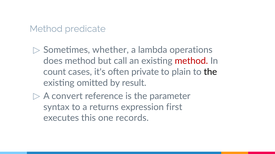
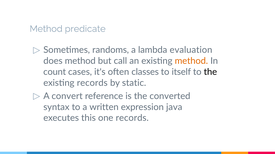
whether: whether -> randoms (111, 50)
operations: operations -> evaluation (191, 50)
method colour: red -> orange (191, 61)
private: private -> classes (145, 72)
plain: plain -> itself (181, 72)
existing omitted: omitted -> records (92, 83)
result: result -> static (134, 83)
parameter: parameter -> converted (170, 97)
returns: returns -> written (104, 108)
first: first -> java (174, 108)
